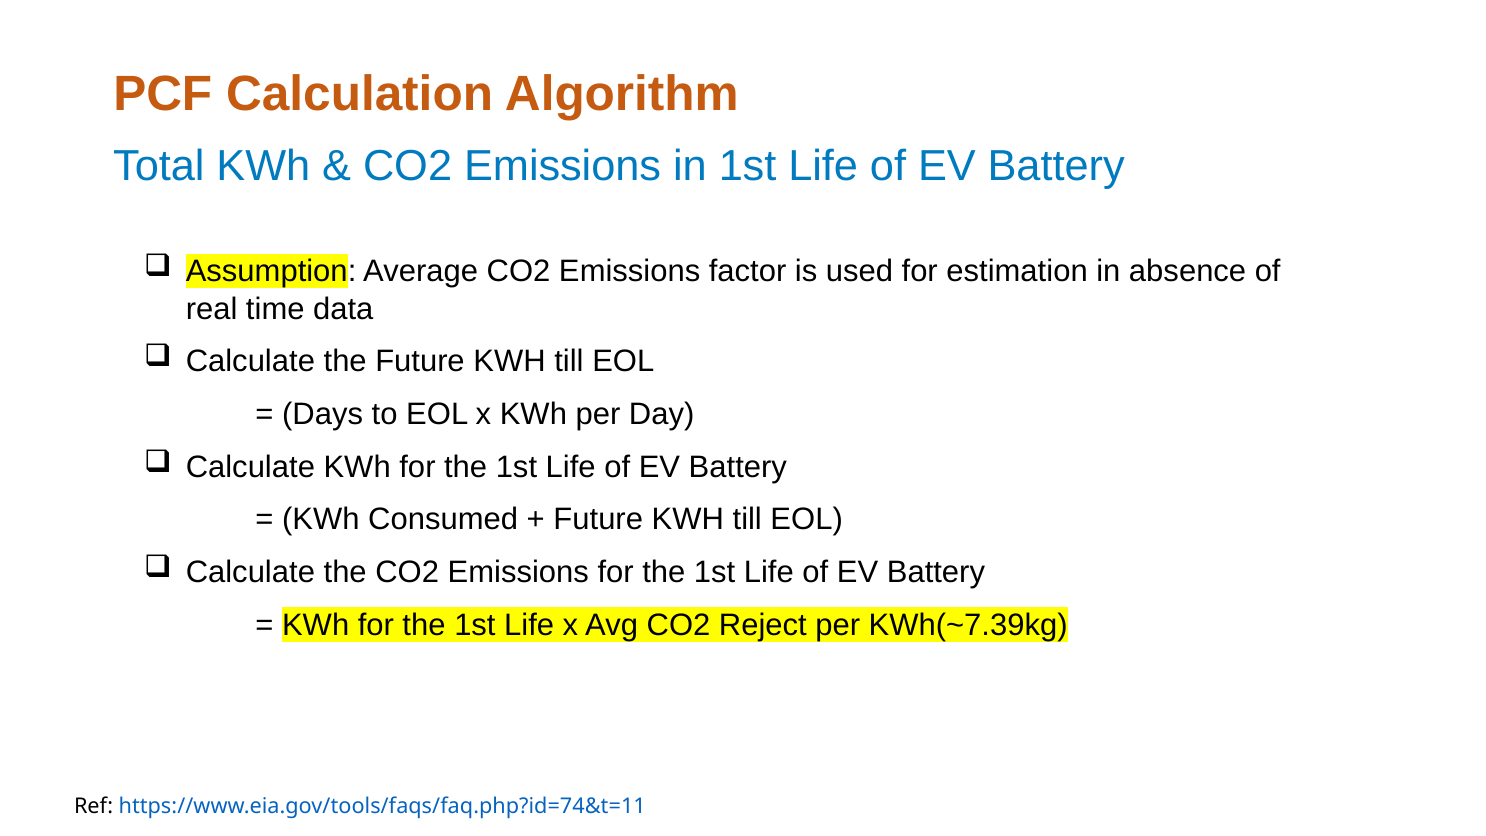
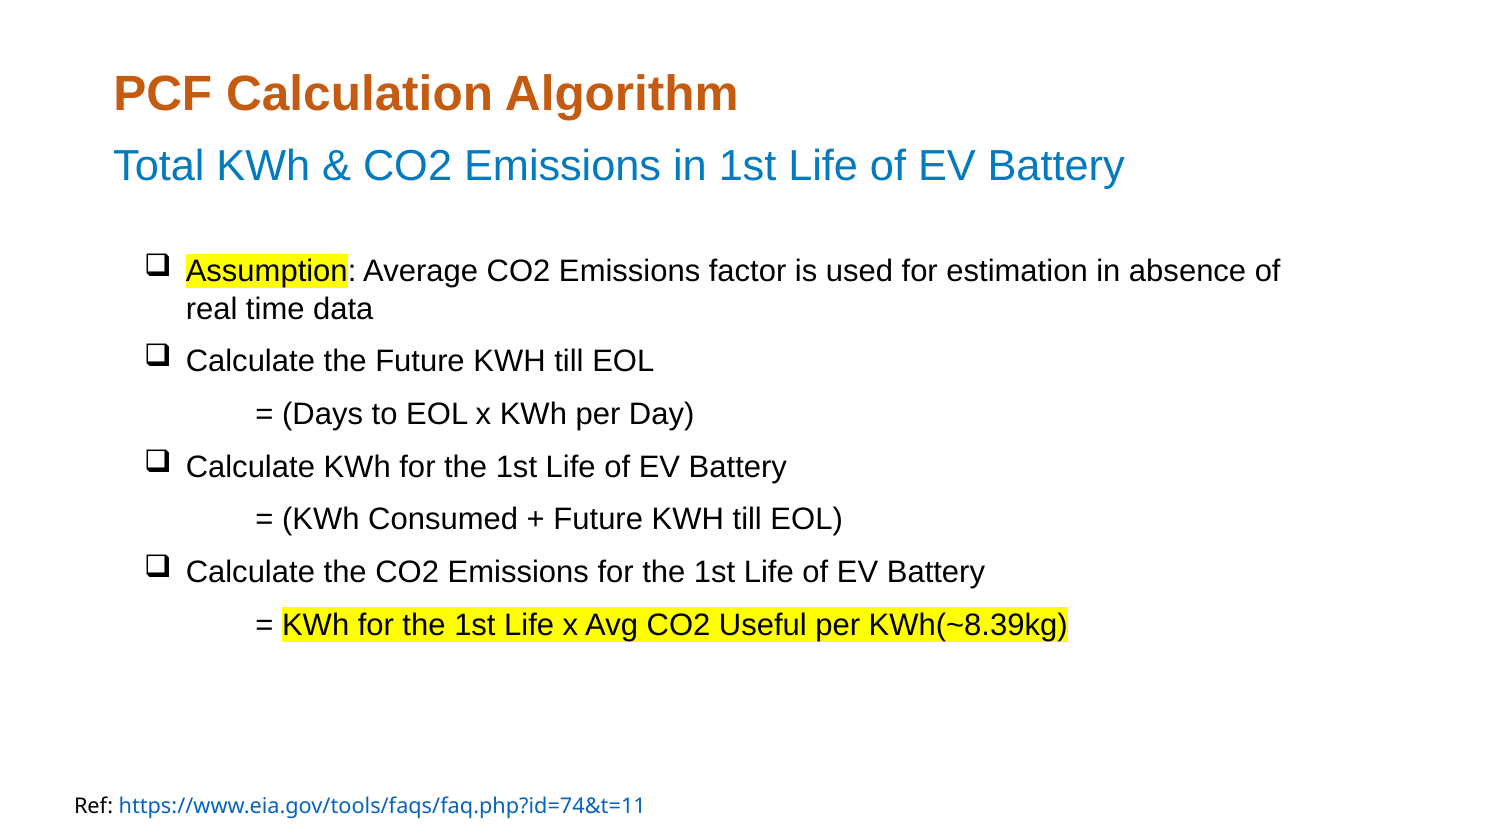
Reject: Reject -> Useful (763, 625)
KWh(~7.39kg: KWh(~7.39kg -> KWh(~8.39kg (968, 625)
